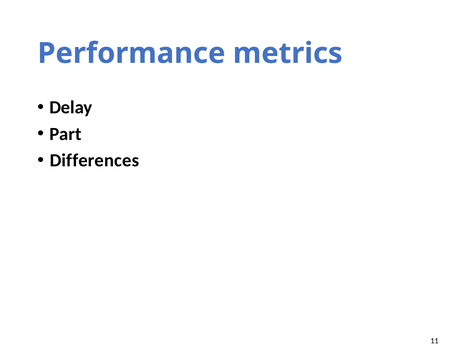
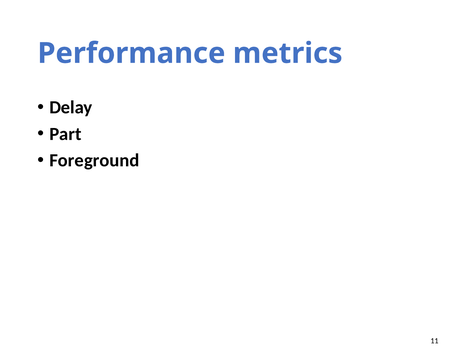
Differences: Differences -> Foreground (94, 161)
